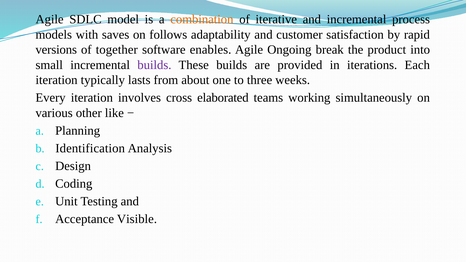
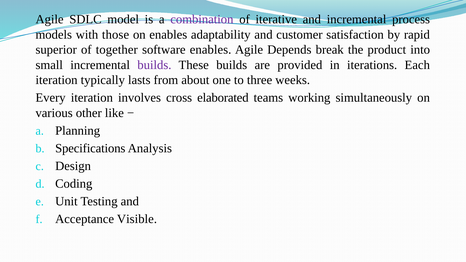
combination colour: orange -> purple (202, 19)
saves: saves -> those (116, 35)
on follows: follows -> enables (168, 35)
versions: versions -> superior (56, 50)
Ongoing: Ongoing -> Depends (289, 50)
Identification: Identification -> Specifications (90, 148)
